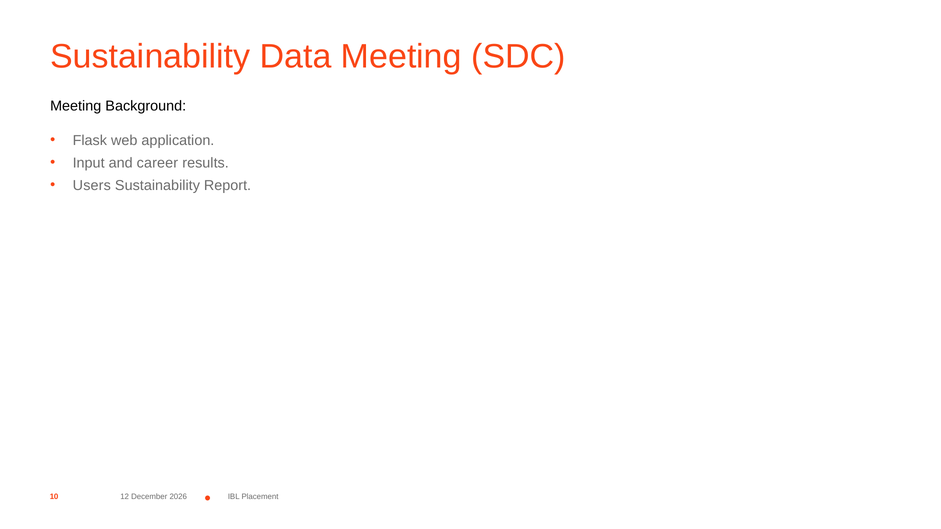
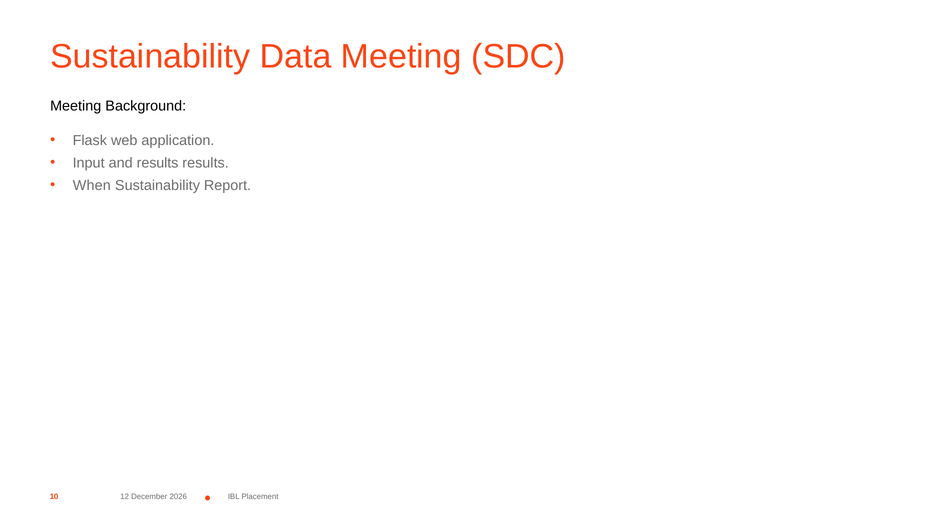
and career: career -> results (158, 163)
Users: Users -> When (92, 186)
